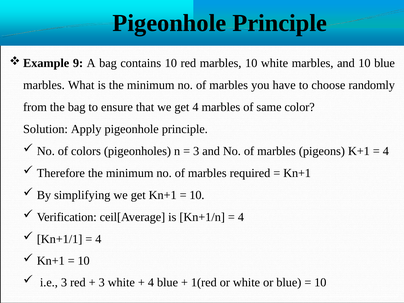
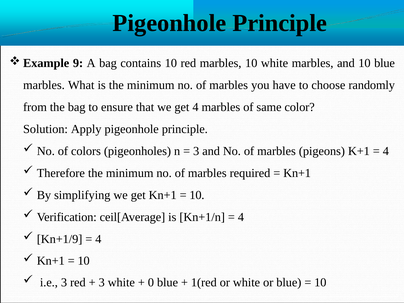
Kn+1/1: Kn+1/1 -> Kn+1/9 (60, 239)
4: 4 -> 0 (151, 283)
